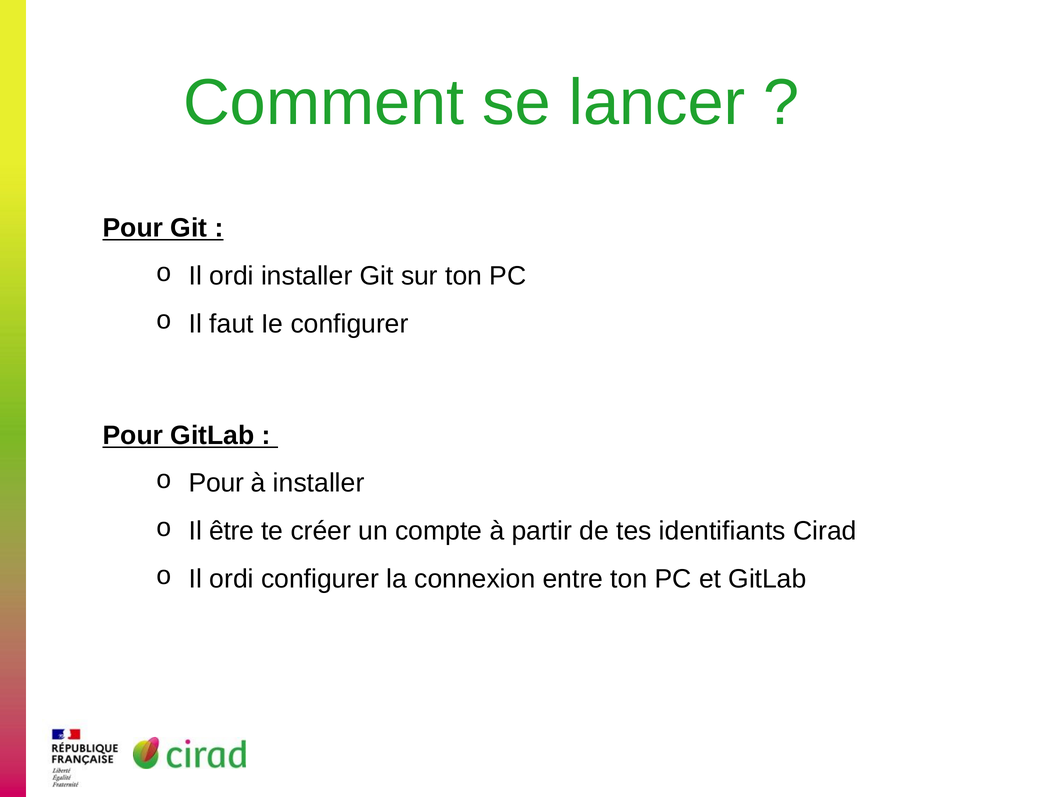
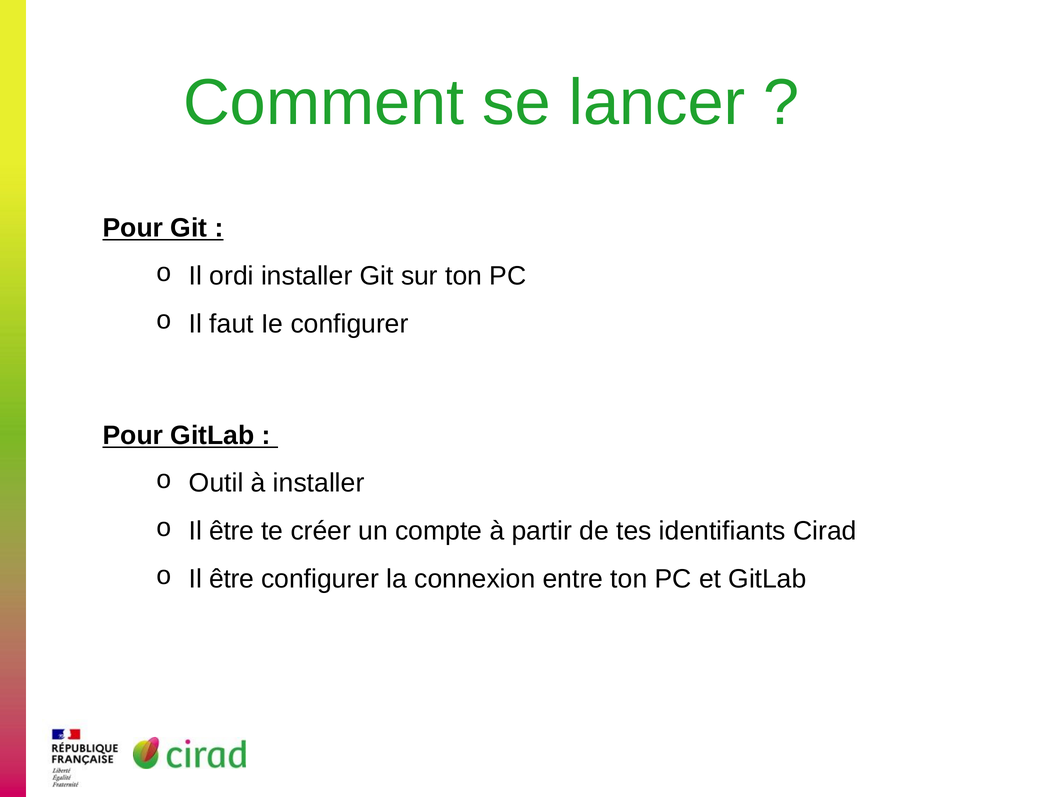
Pour: Pour -> Outil (216, 483)
ordi: ordi -> être (232, 578)
